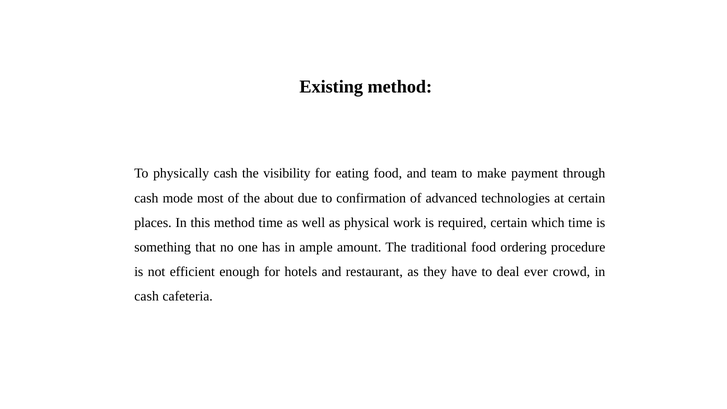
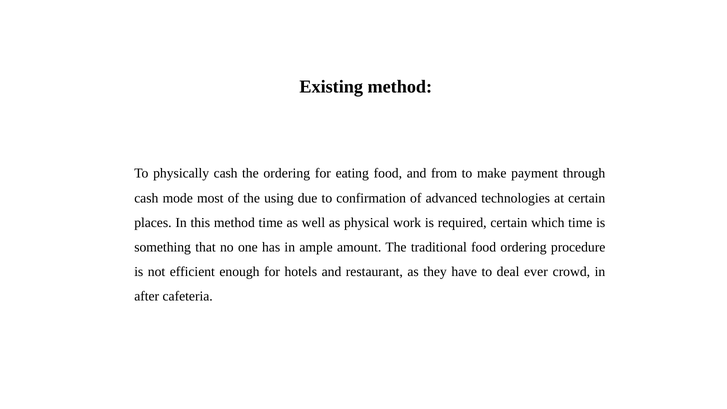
the visibility: visibility -> ordering (287, 173)
team: team -> from (444, 173)
about: about -> using (279, 198)
cash: cash -> after (147, 296)
